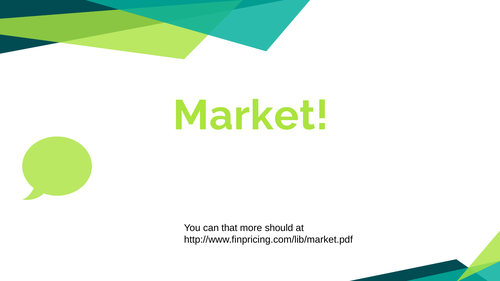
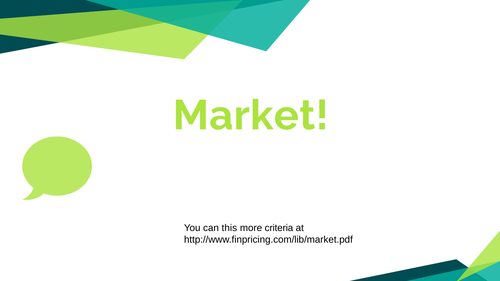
that: that -> this (229, 228)
should: should -> criteria (279, 228)
